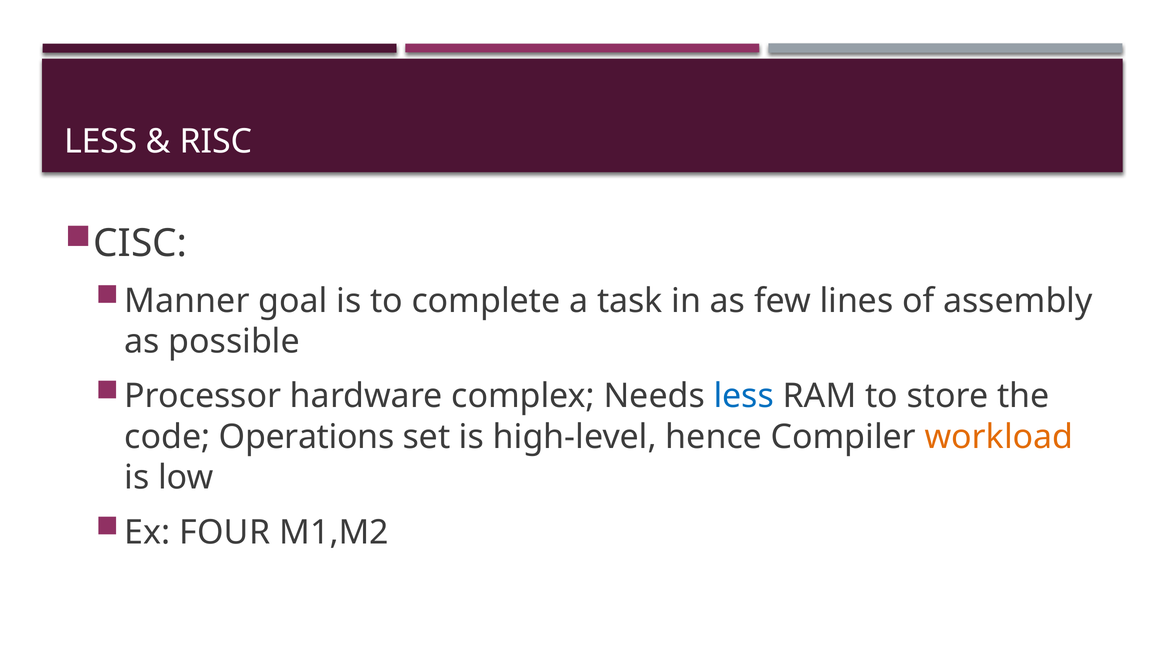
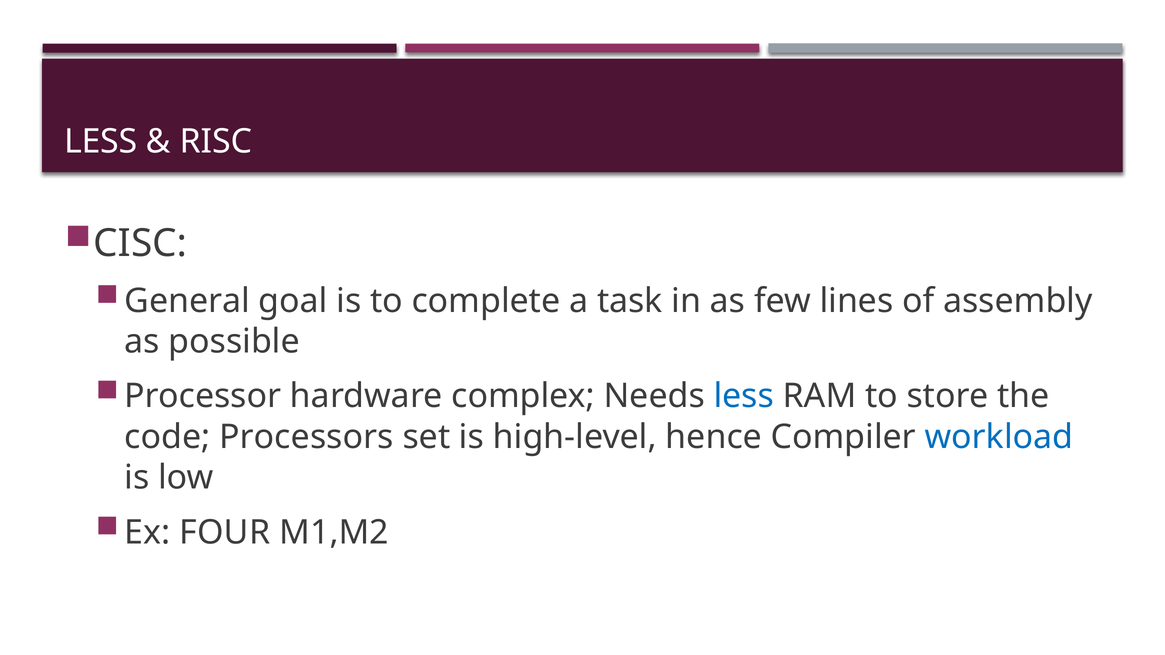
Manner: Manner -> General (187, 301)
Operations: Operations -> Processors (306, 437)
workload colour: orange -> blue (999, 437)
